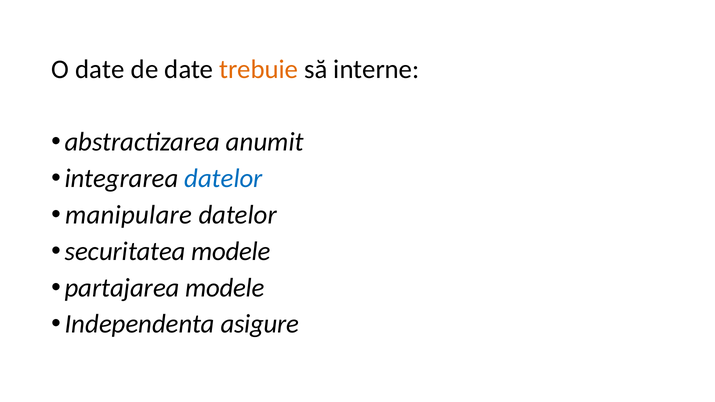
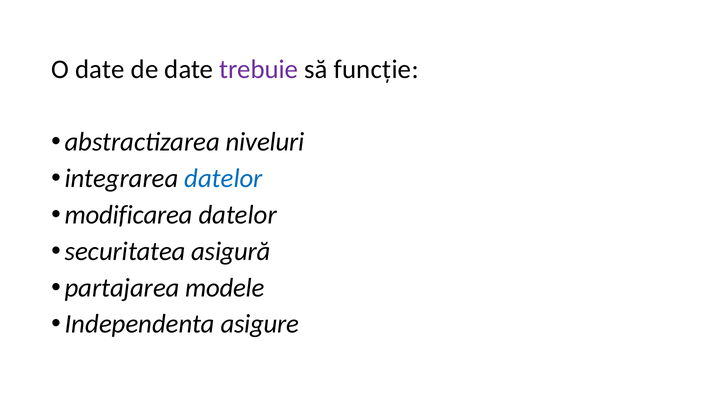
trebuie colour: orange -> purple (259, 69)
interne: interne -> funcţie (376, 69)
anumit: anumit -> niveluri (265, 142)
manipulare: manipulare -> modificarea (129, 215)
securitatea modele: modele -> asigură (231, 251)
